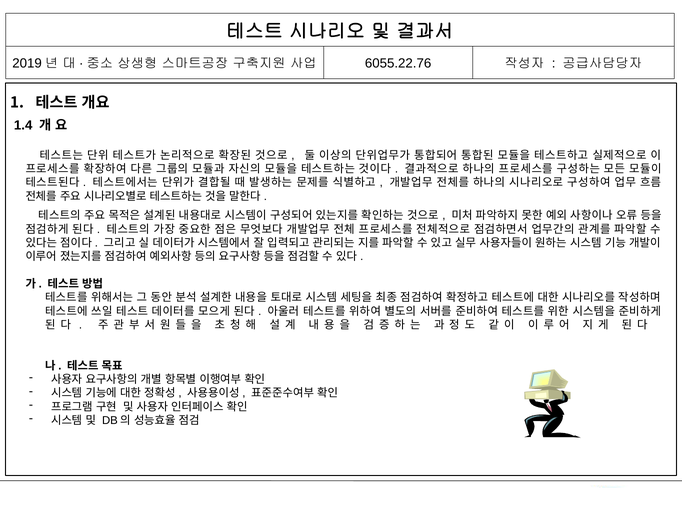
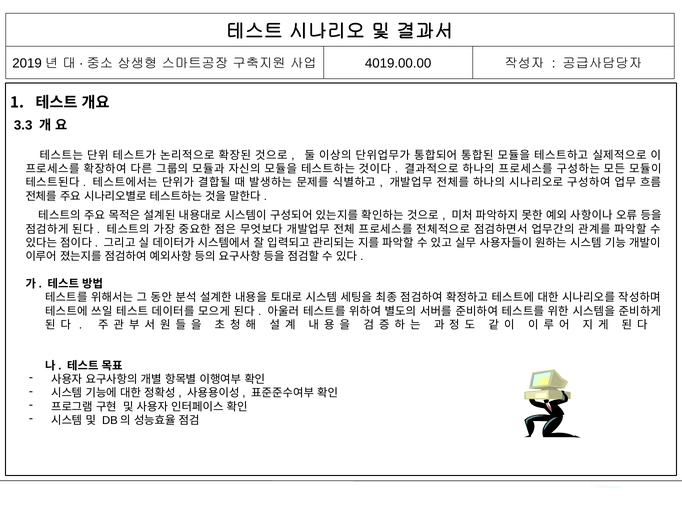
6055.22.76: 6055.22.76 -> 4019.00.00 (398, 63)
1.4: 1.4 -> 3.3 (23, 125)
